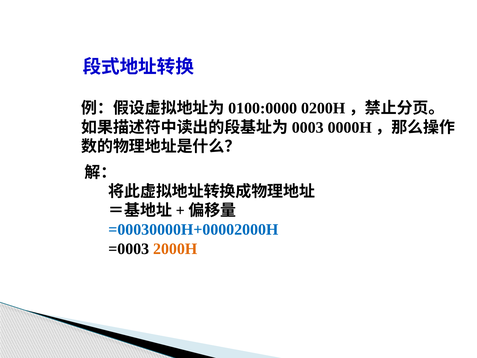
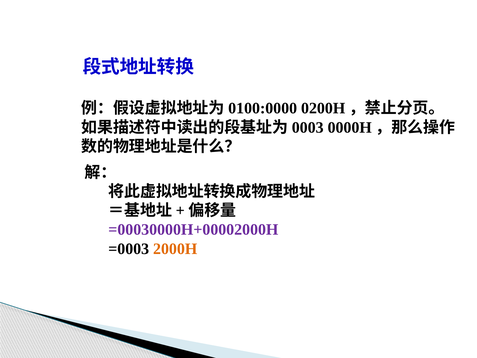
=00030000H+00002000H colour: blue -> purple (193, 230)
